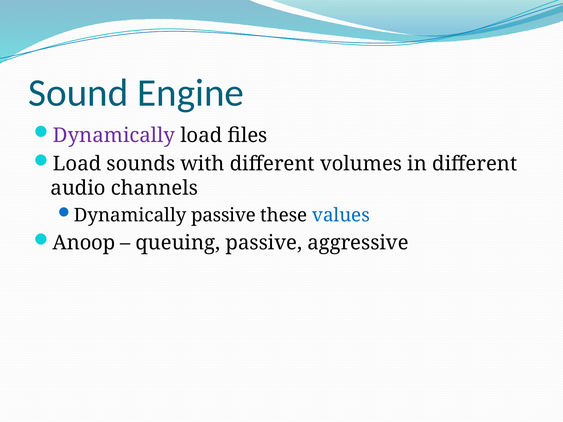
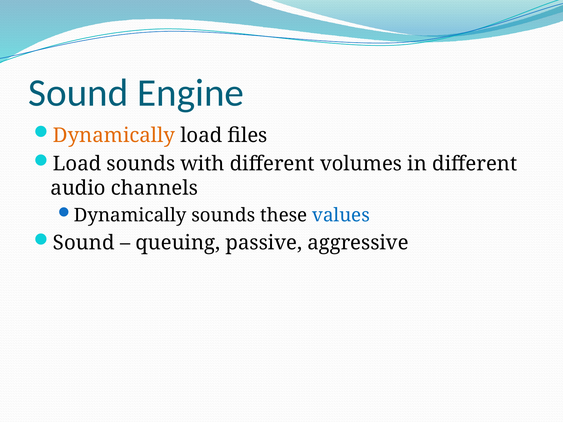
Dynamically colour: purple -> orange (114, 136)
Dynamically passive: passive -> sounds (223, 215)
Anoop: Anoop -> Sound (84, 243)
